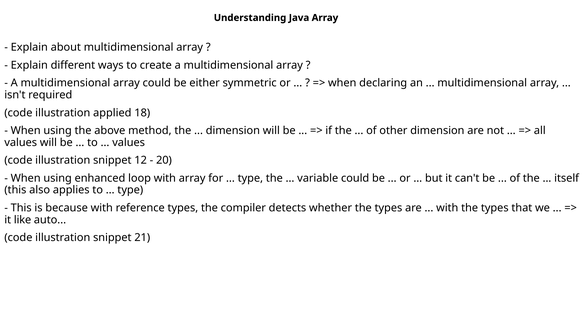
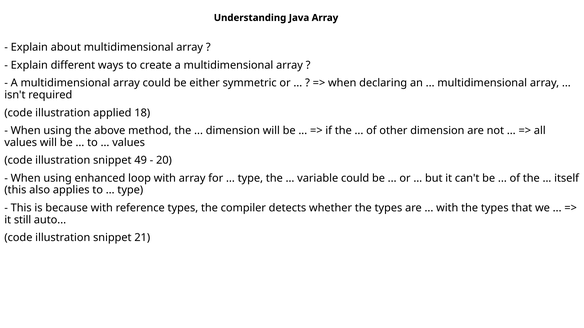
12: 12 -> 49 (141, 161)
like: like -> still (23, 220)
